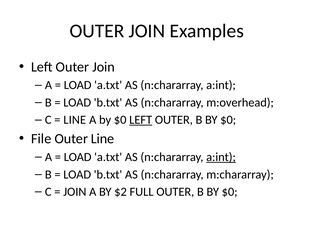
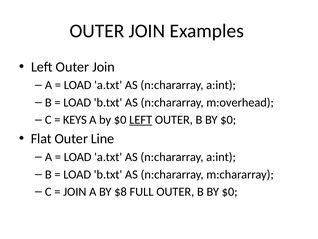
LINE: LINE -> KEYS (75, 120)
File: File -> Flat (41, 138)
a:int underline: present -> none (221, 157)
$2: $2 -> $8 (121, 191)
